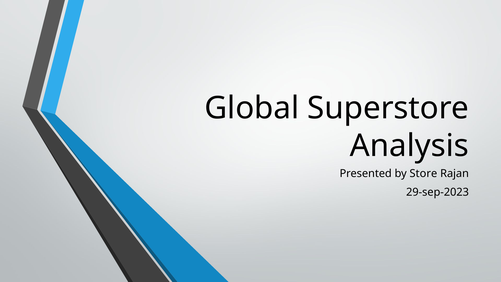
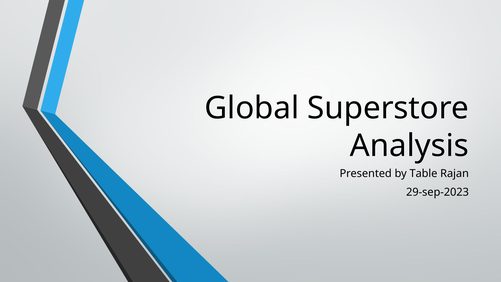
Store: Store -> Table (423, 173)
